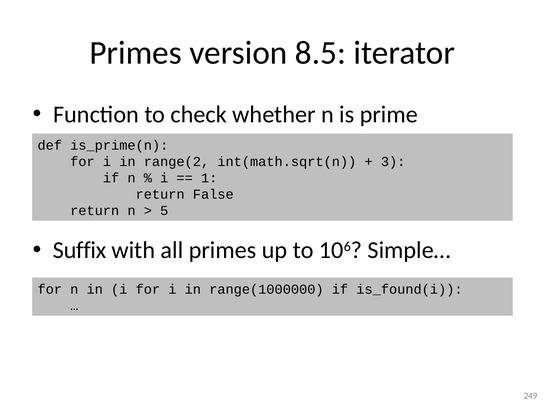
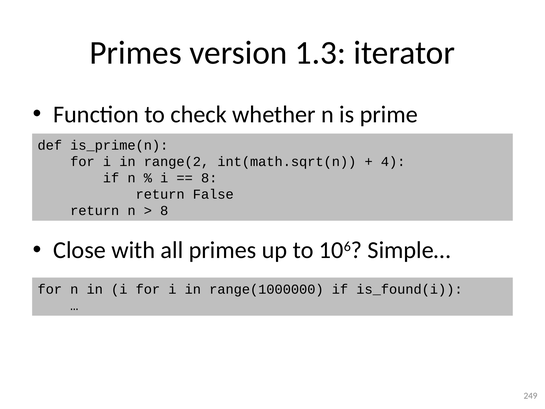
8.5: 8.5 -> 1.3 (320, 53)
3: 3 -> 4 (393, 162)
1: 1 -> 8 (209, 178)
5: 5 -> 8 (164, 211)
Suffix: Suffix -> Close (80, 250)
